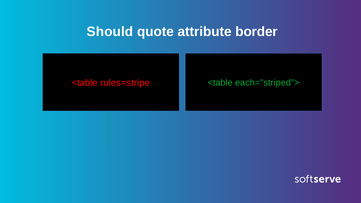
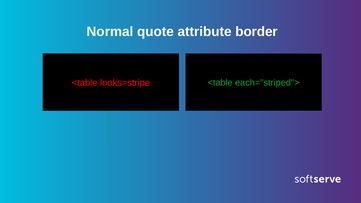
Should: Should -> Normal (110, 32)
rules=stripe: rules=stripe -> looks=stripe (125, 83)
